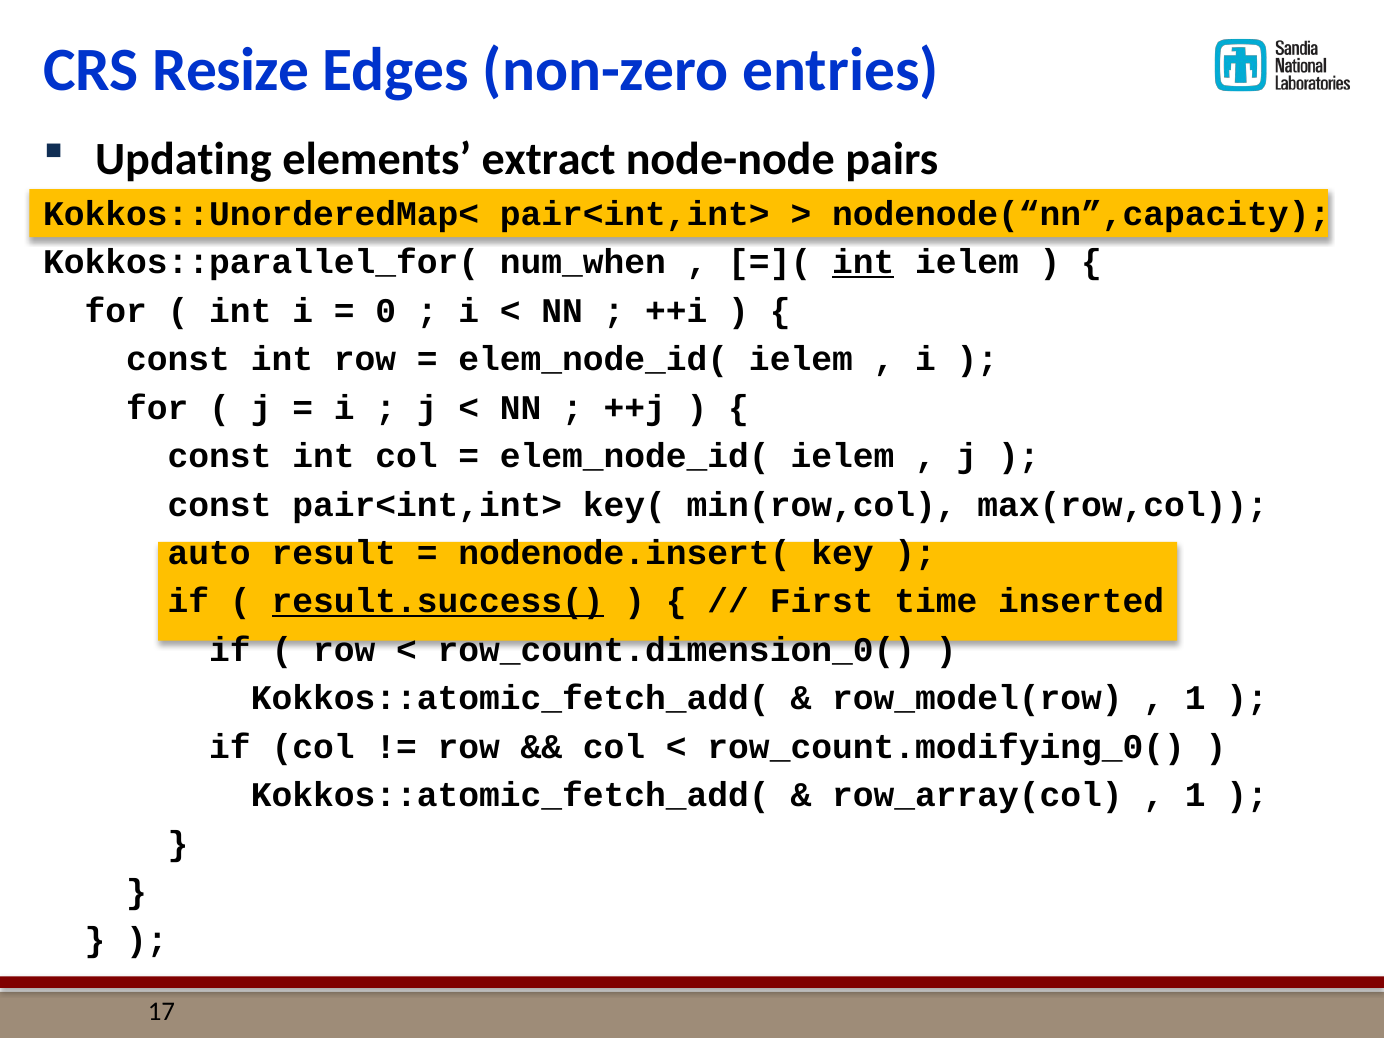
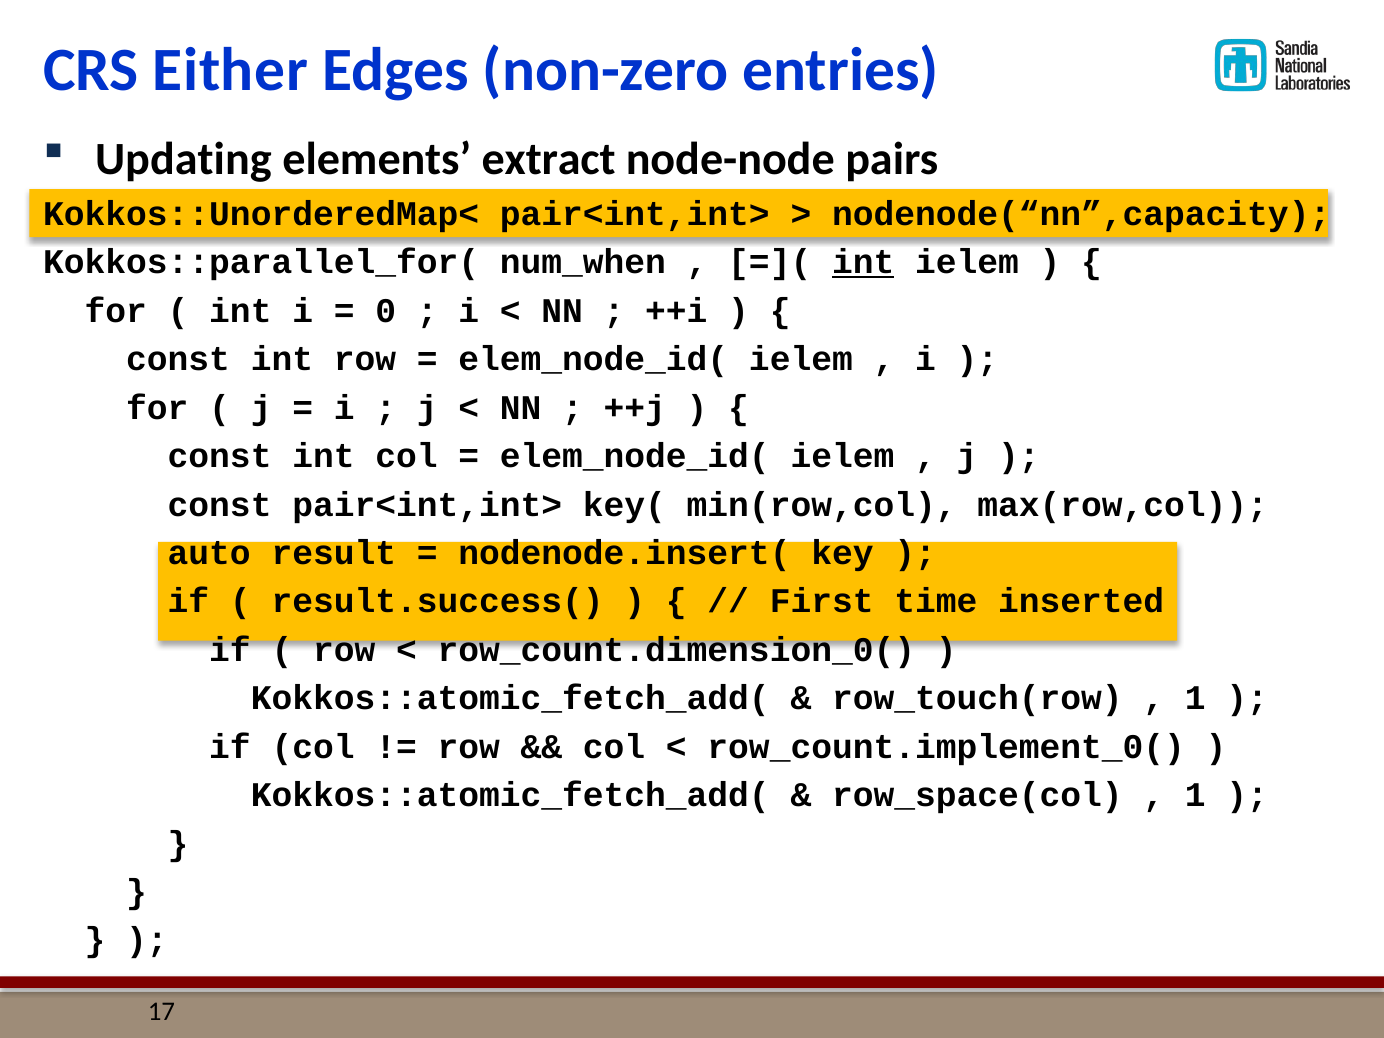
Resize: Resize -> Either (230, 70)
result.success( underline: present -> none (438, 601)
row_model(row: row_model(row -> row_touch(row (977, 698)
row_count.modifying_0(: row_count.modifying_0( -> row_count.implement_0( (946, 747)
row_array(col: row_array(col -> row_space(col (977, 795)
